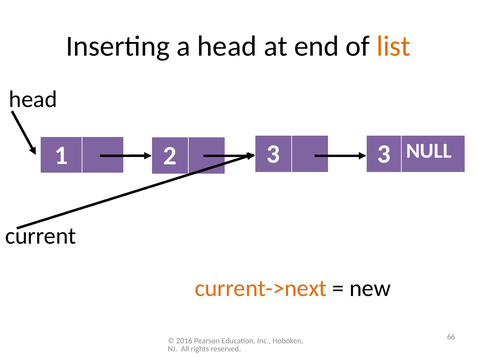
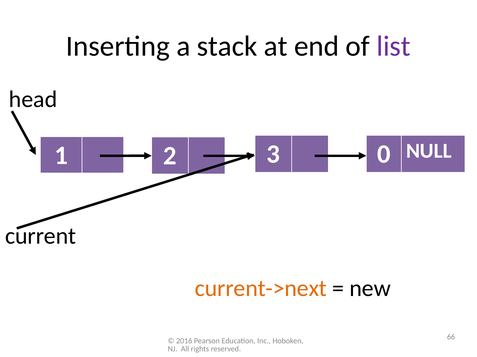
a head: head -> stack (227, 46)
list colour: orange -> purple (394, 46)
3: 3 -> 0 (384, 155)
